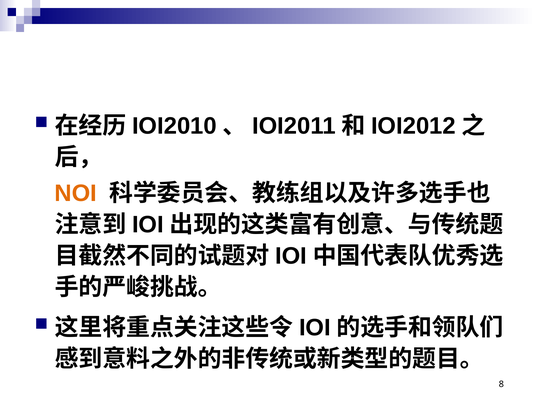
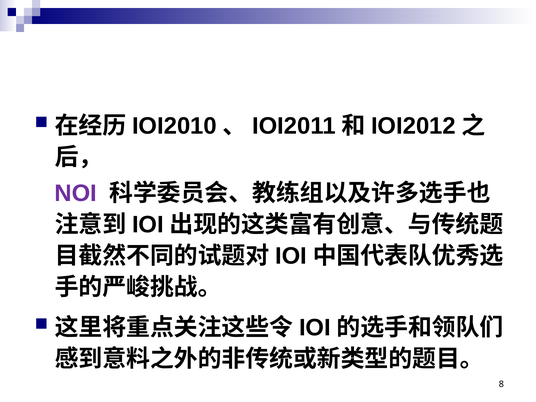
NOI colour: orange -> purple (76, 193)
